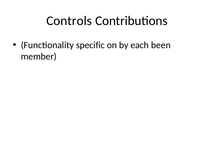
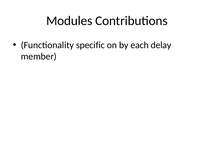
Controls: Controls -> Modules (69, 21)
been: been -> delay (161, 45)
